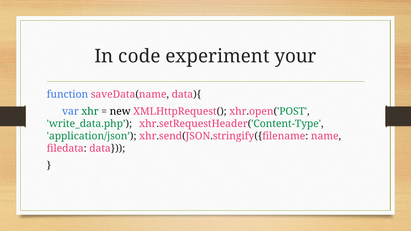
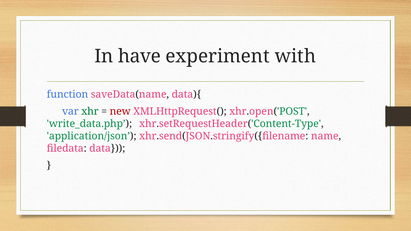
code: code -> have (140, 56)
your: your -> with (295, 56)
new colour: black -> red (120, 112)
